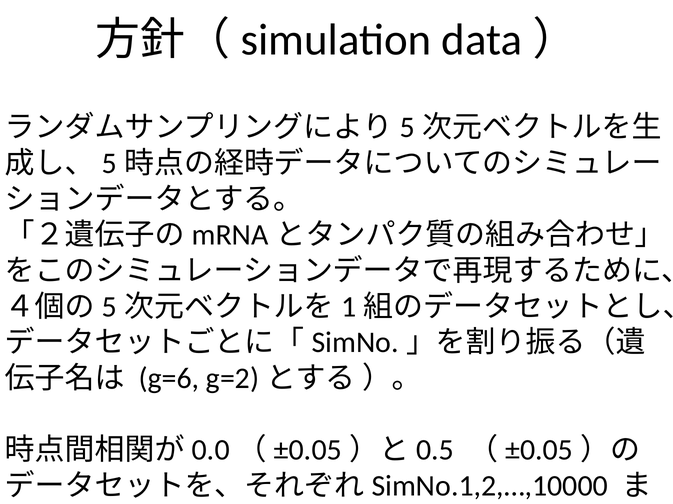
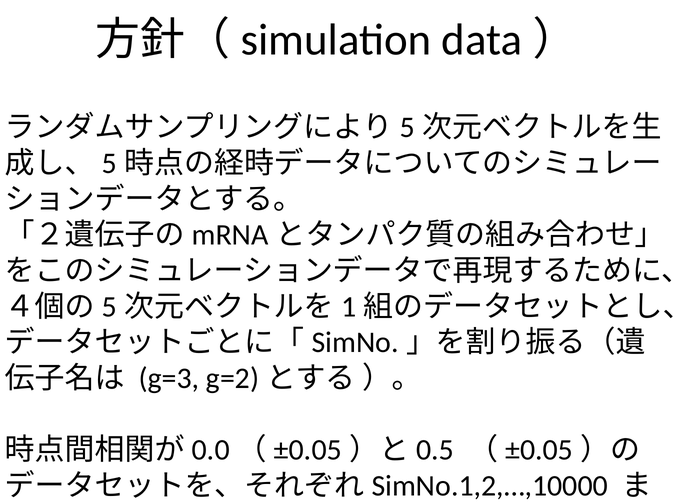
g=6: g=6 -> g=3 (169, 379)
